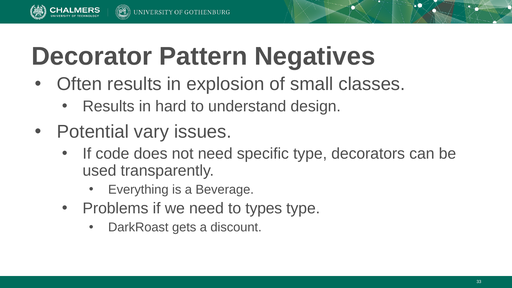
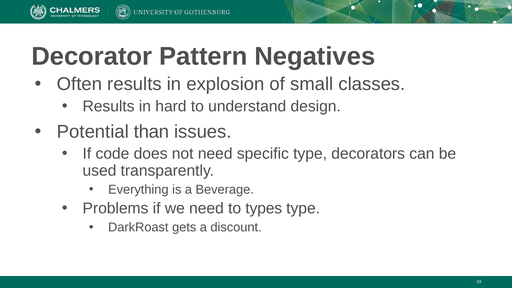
vary: vary -> than (152, 132)
